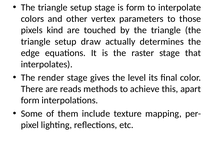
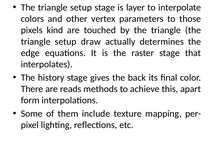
is form: form -> layer (136, 7)
render: render -> history (51, 78)
level: level -> back (137, 78)
